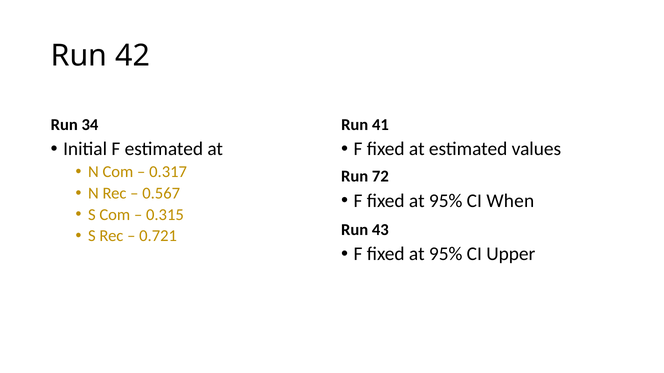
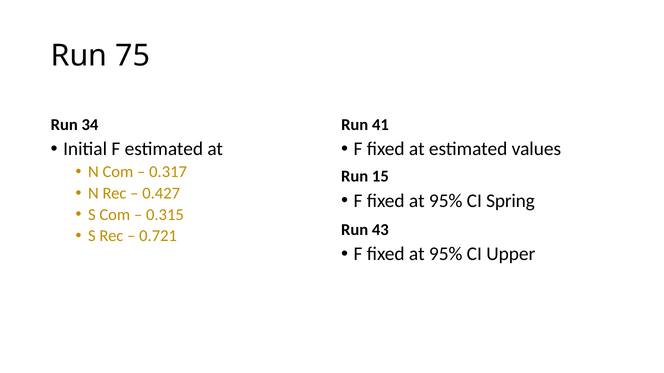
42: 42 -> 75 (133, 56)
72: 72 -> 15 (380, 177)
0.567: 0.567 -> 0.427 (161, 194)
When: When -> Spring (511, 201)
